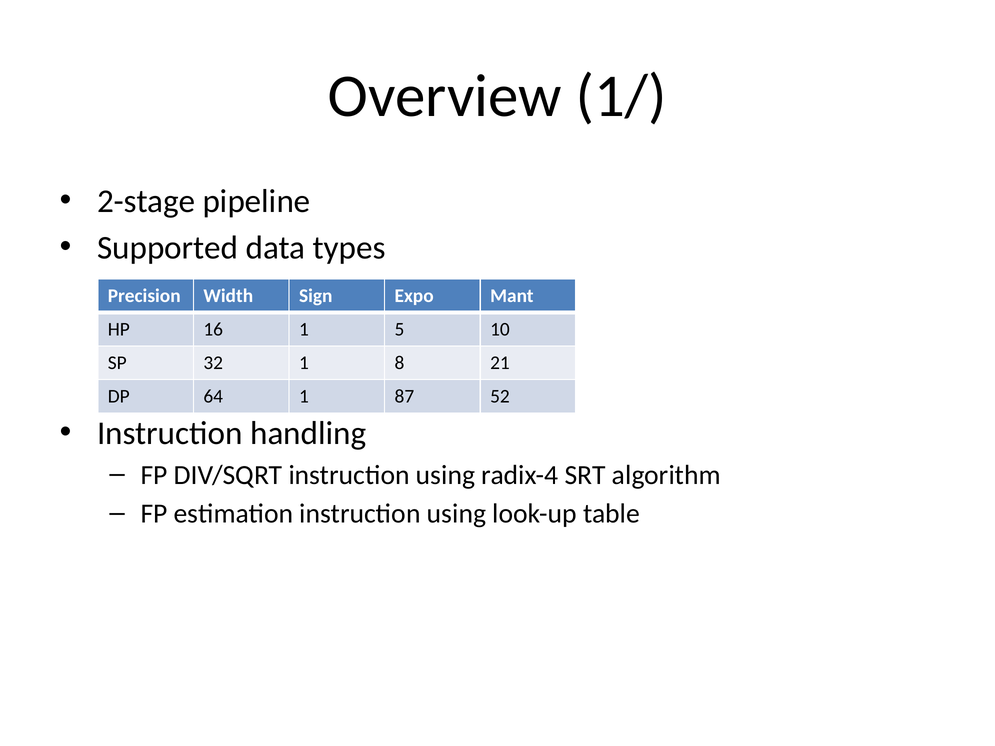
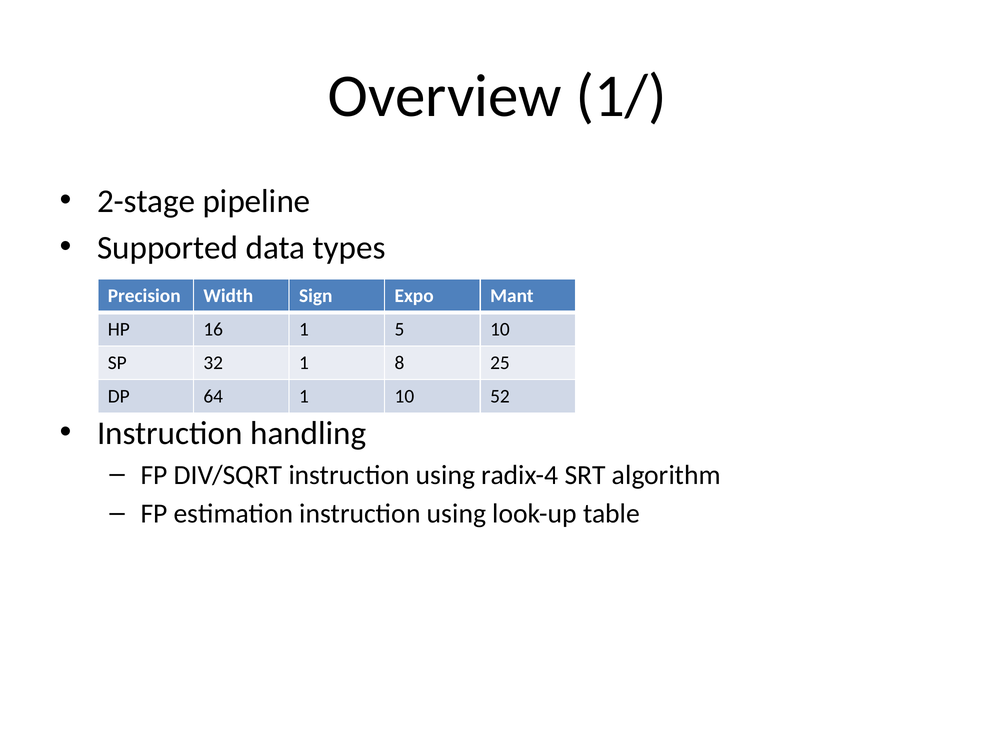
21: 21 -> 25 (500, 363)
1 87: 87 -> 10 (404, 397)
